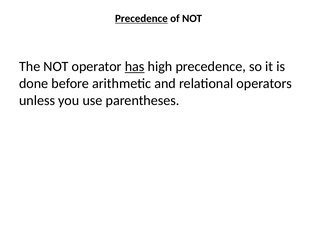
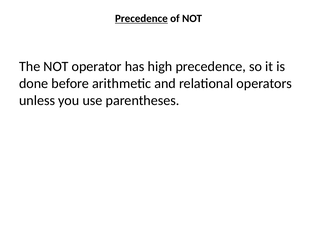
has underline: present -> none (135, 67)
